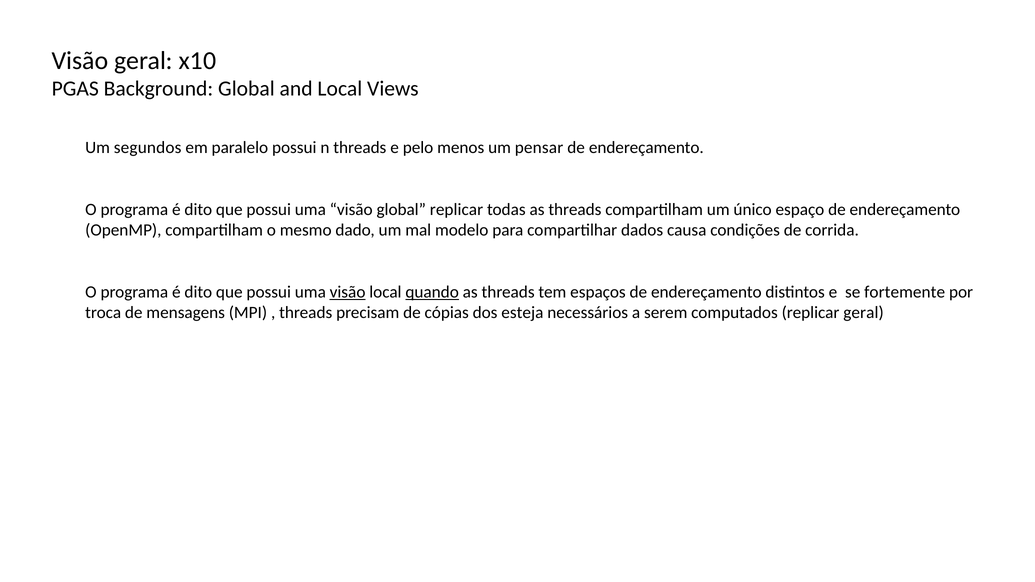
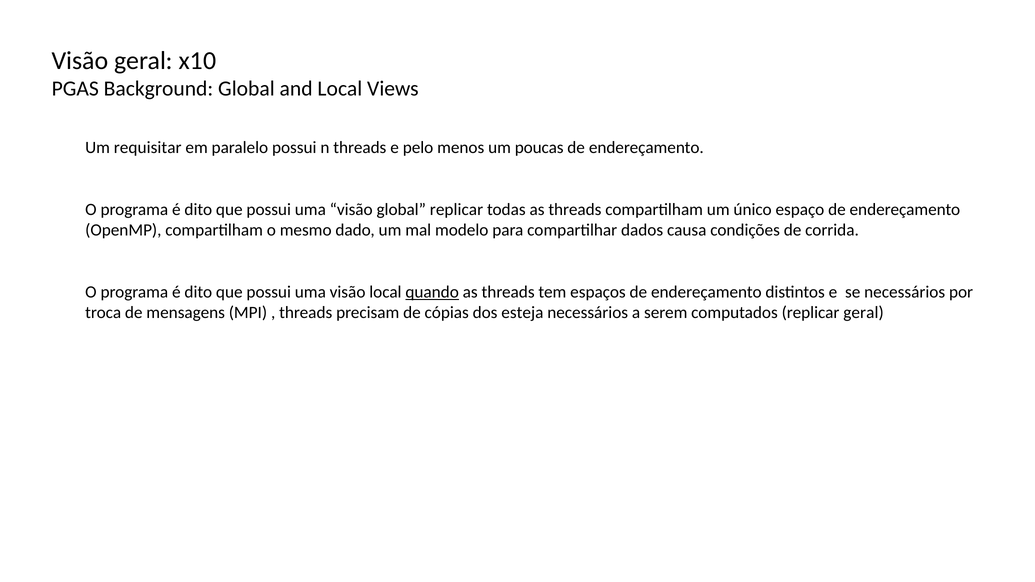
segundos: segundos -> requisitar (148, 147)
pensar: pensar -> poucas (539, 147)
visão underline: present -> none (348, 292)
se fortemente: fortemente -> necessários (905, 292)
